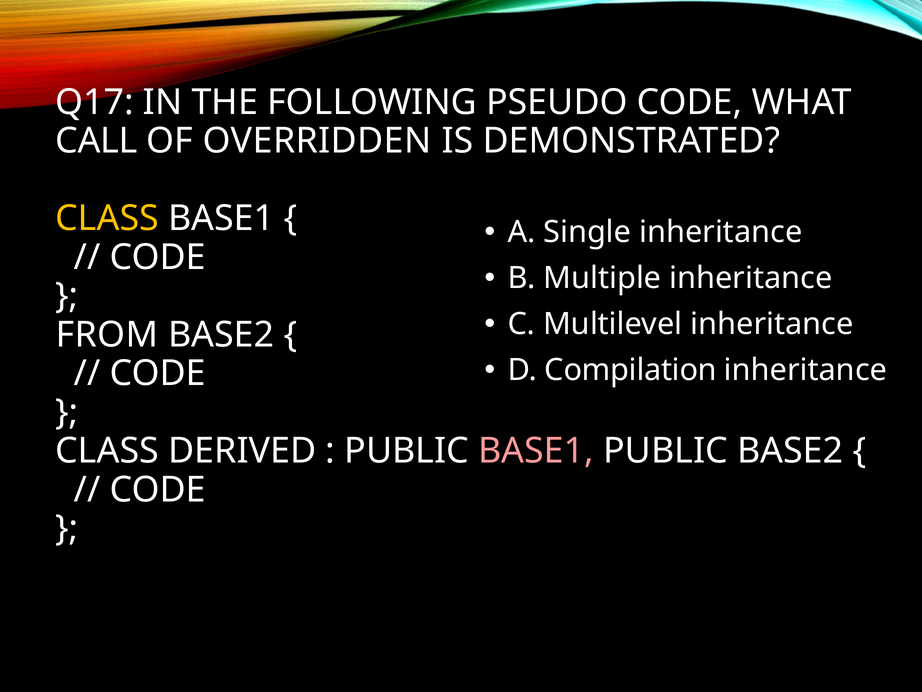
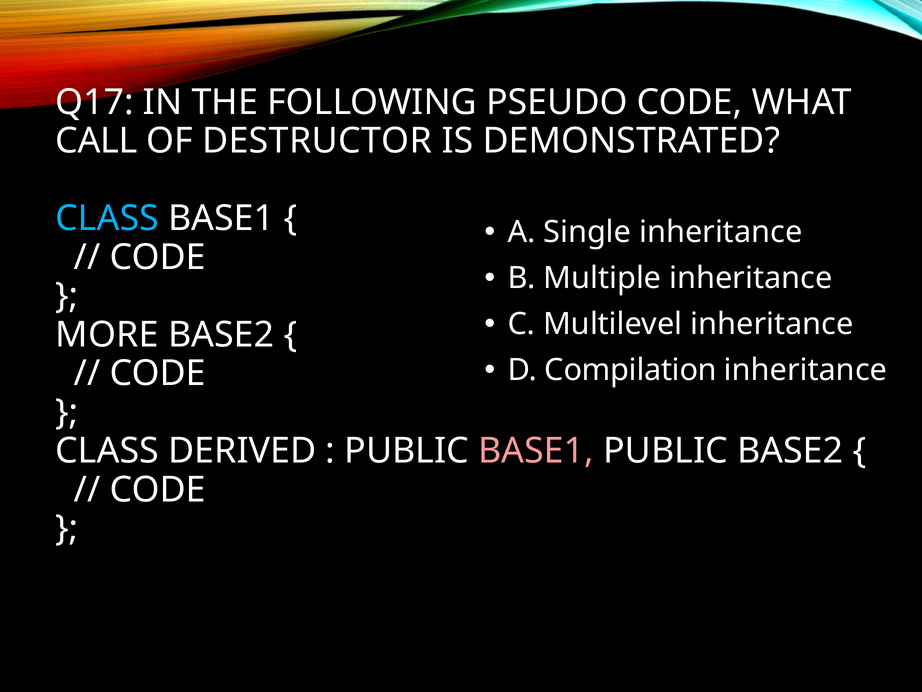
OVERRIDDEN: OVERRIDDEN -> DESTRUCTOR (317, 141)
CLASS colour: yellow -> light blue (107, 218)
FROM: FROM -> MORE (107, 335)
